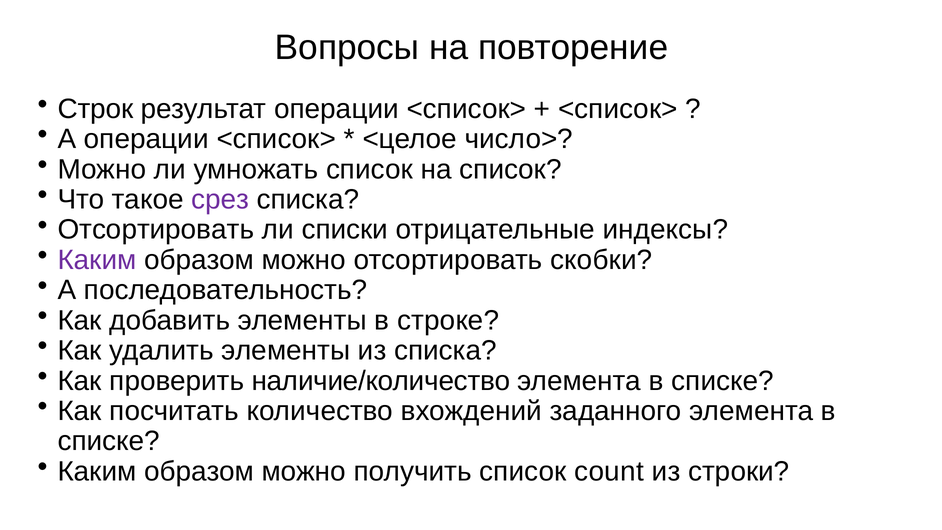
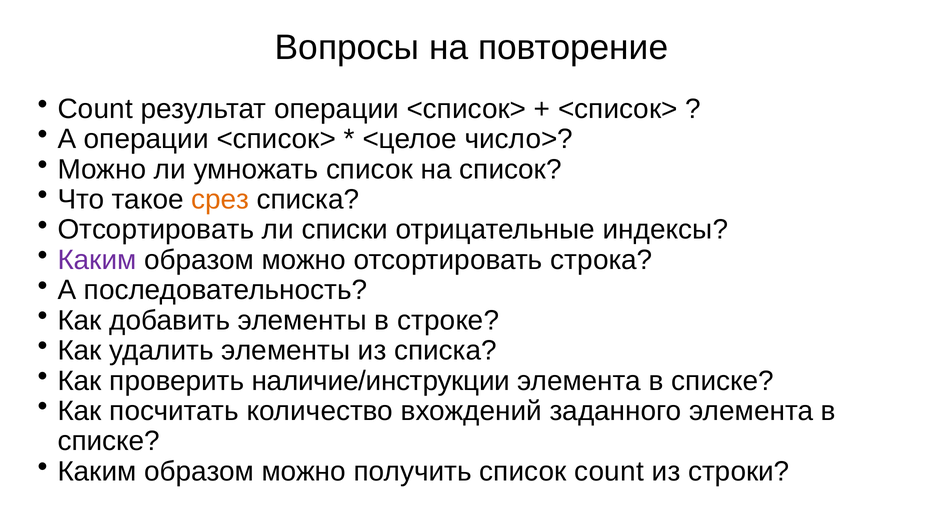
Строк: Строк -> Count (95, 109)
срез colour: purple -> orange (220, 199)
скобки: скобки -> строка (601, 260)
наличие/количество: наличие/количество -> наличие/инструкции (381, 381)
